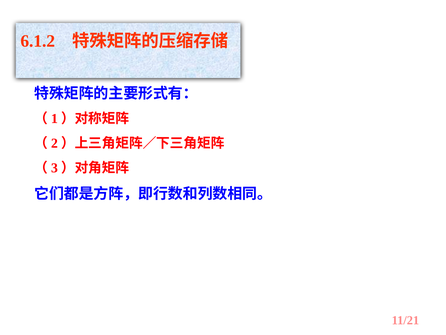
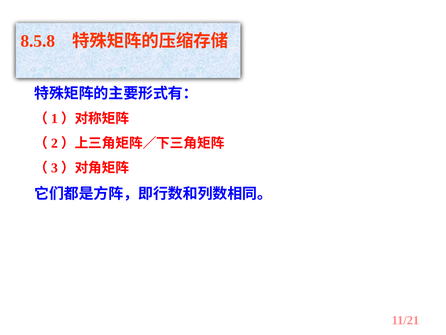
6.1.2: 6.1.2 -> 8.5.8 (38, 41)
